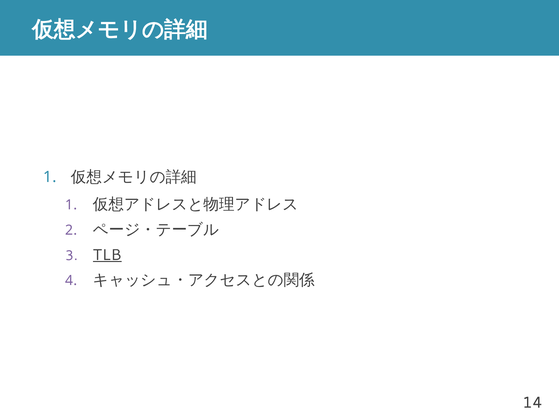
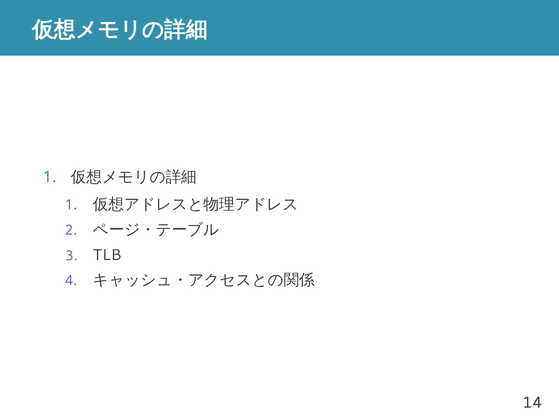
TLB underline: present -> none (107, 254)
